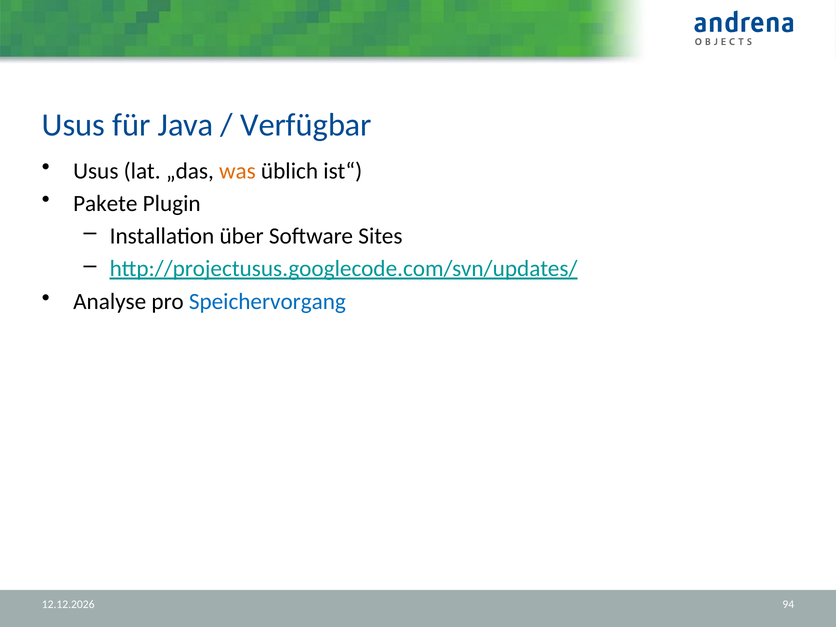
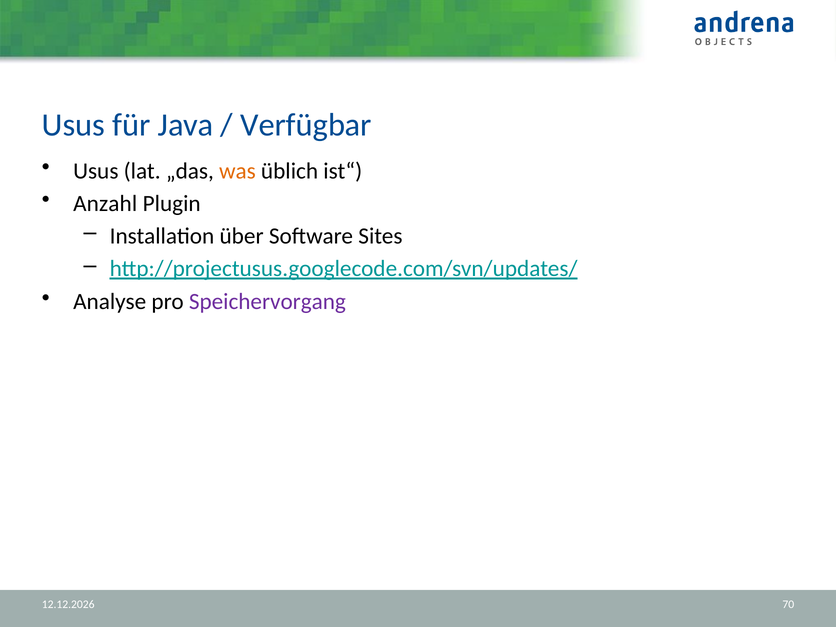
Pakete: Pakete -> Anzahl (105, 204)
Speichervorgang colour: blue -> purple (267, 302)
94: 94 -> 70 (788, 604)
